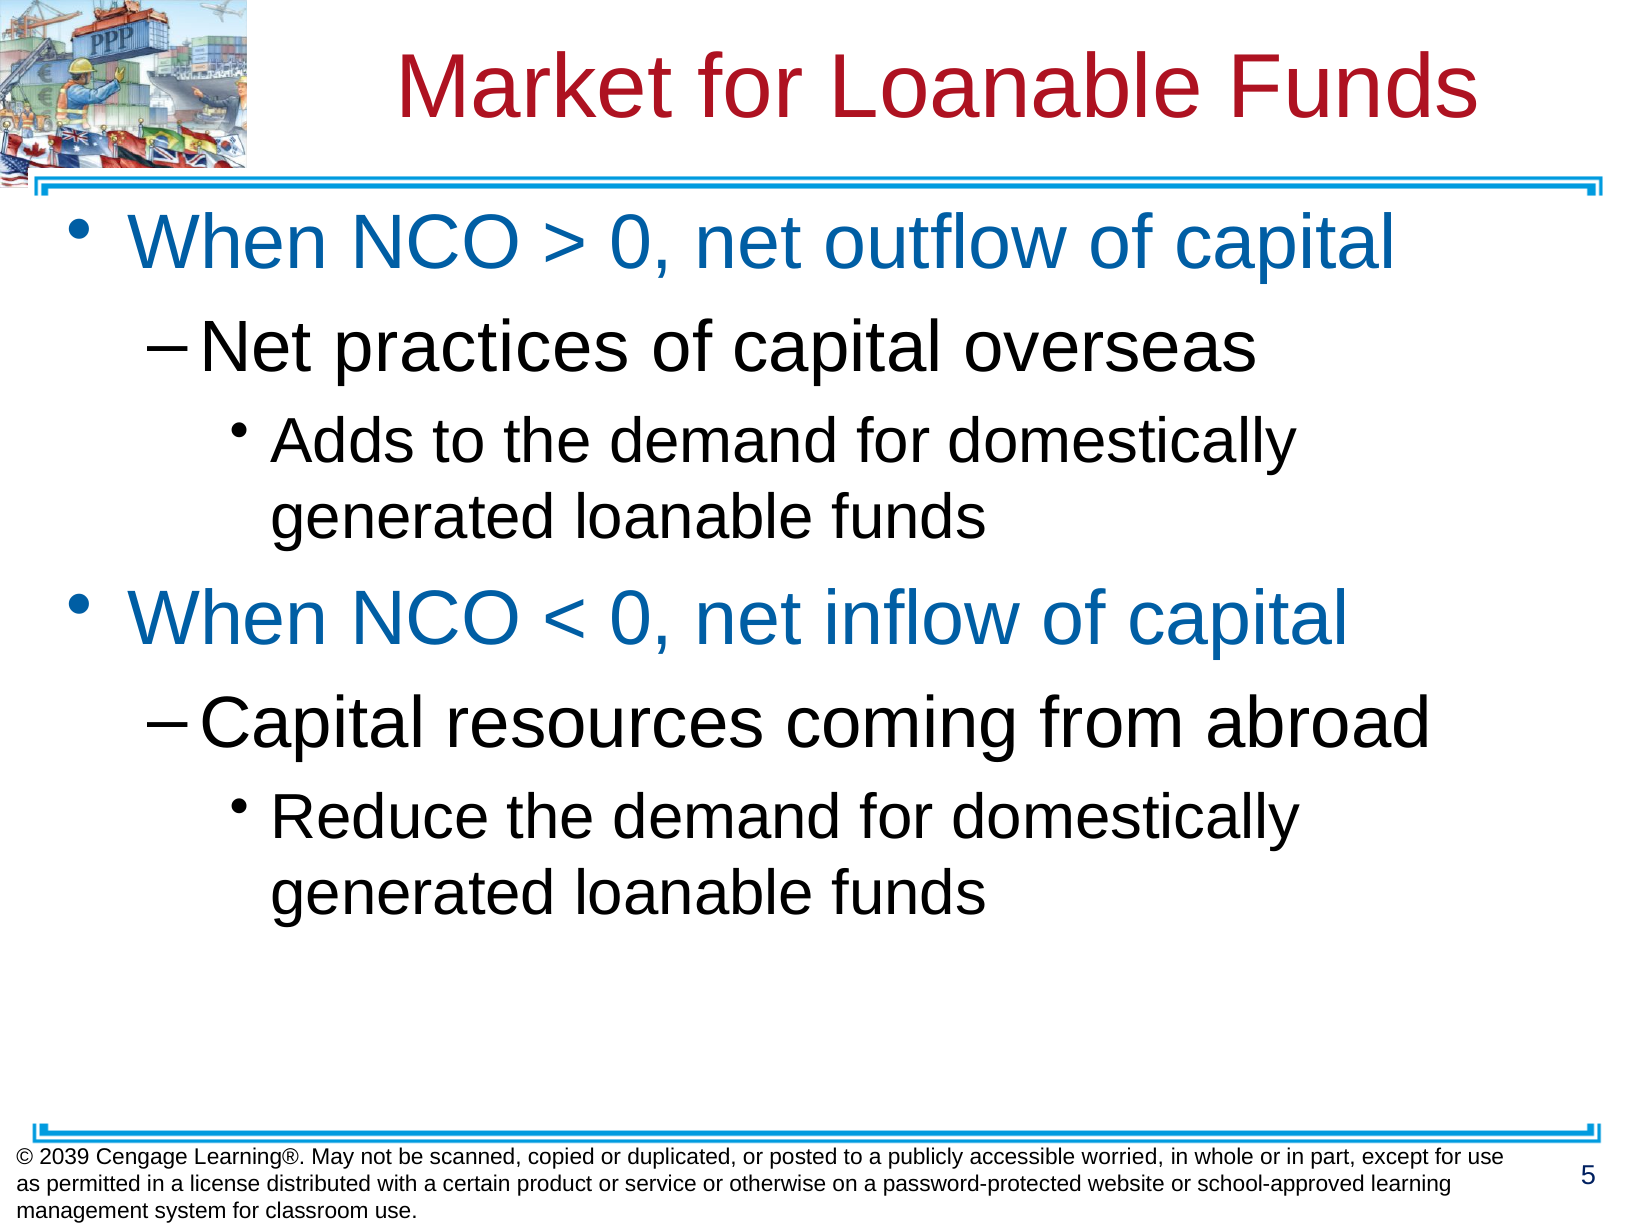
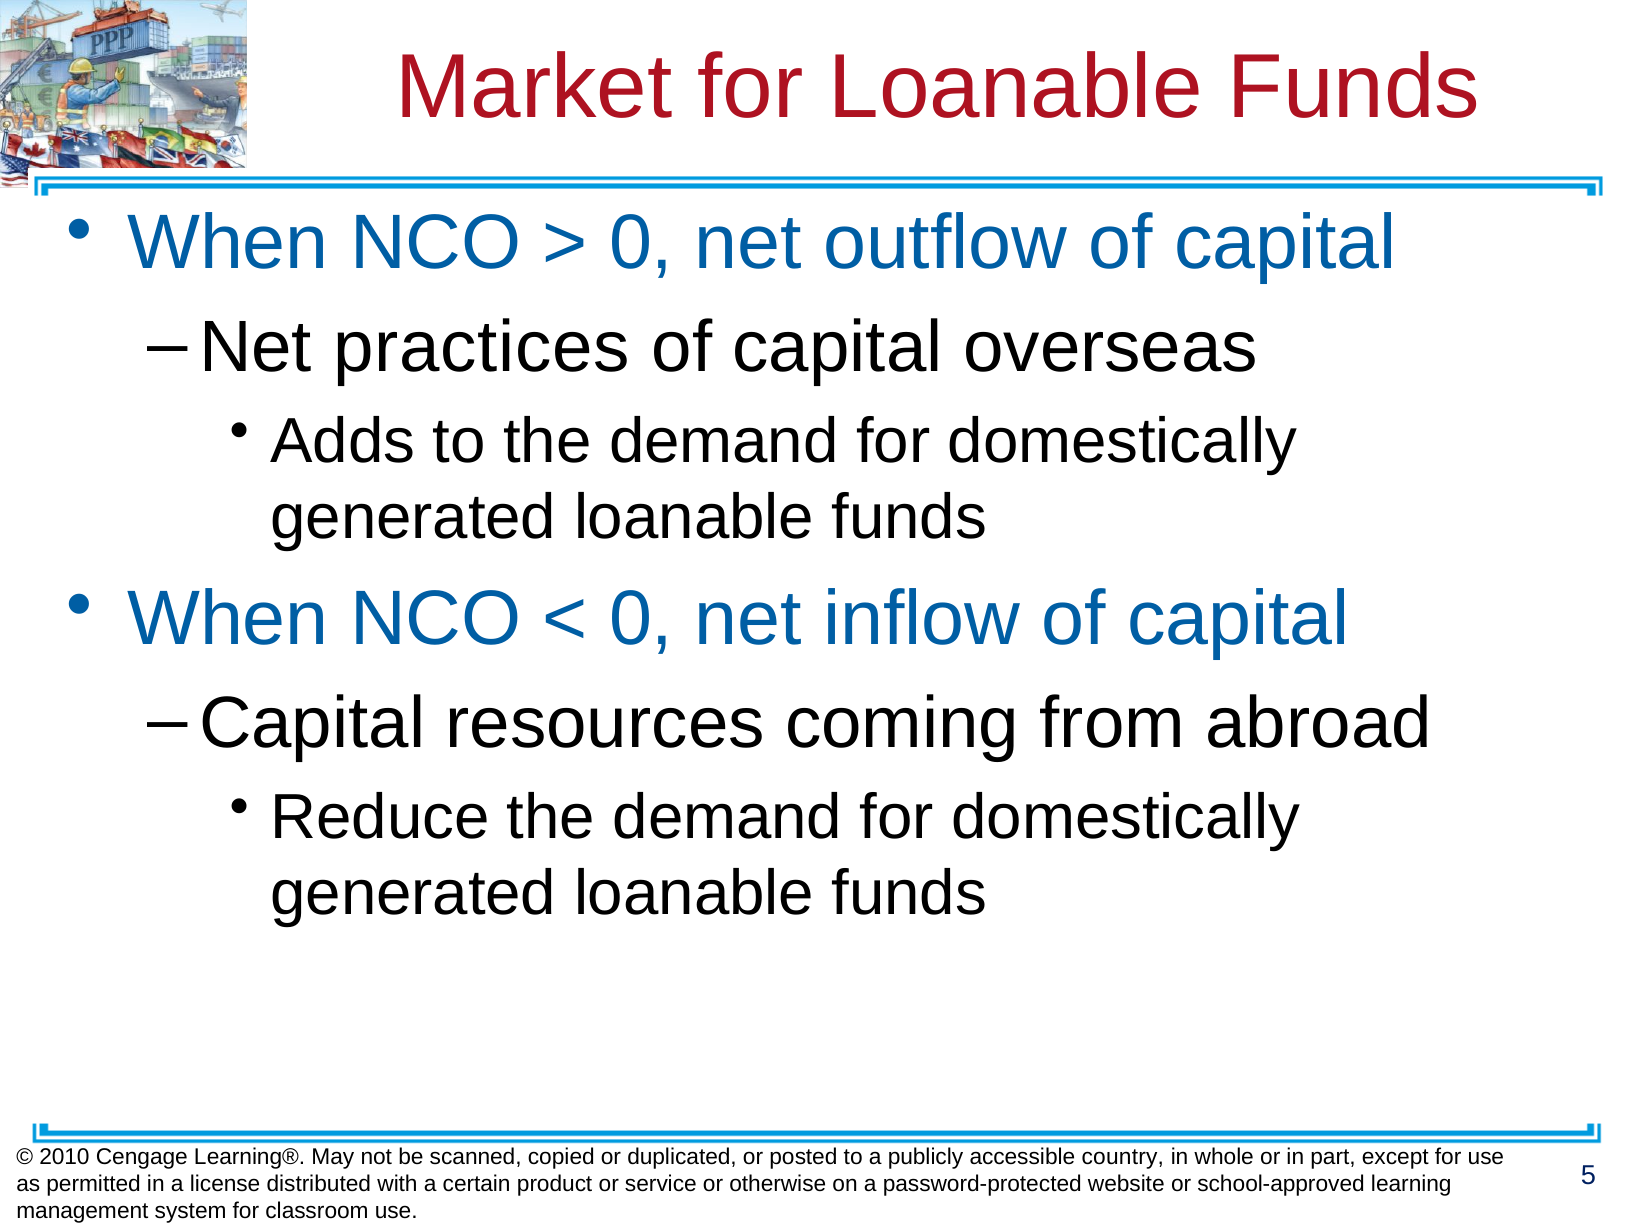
2039: 2039 -> 2010 (64, 1157)
worried: worried -> country (1123, 1157)
